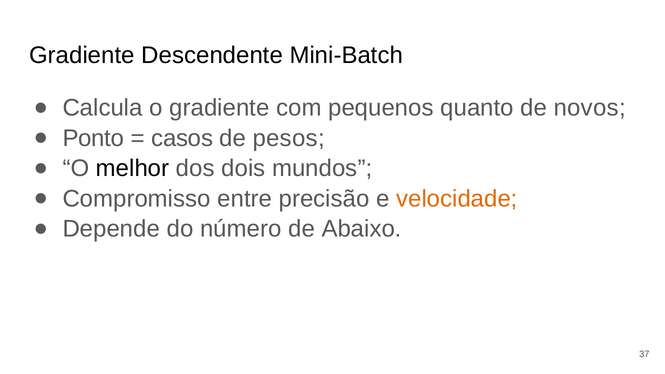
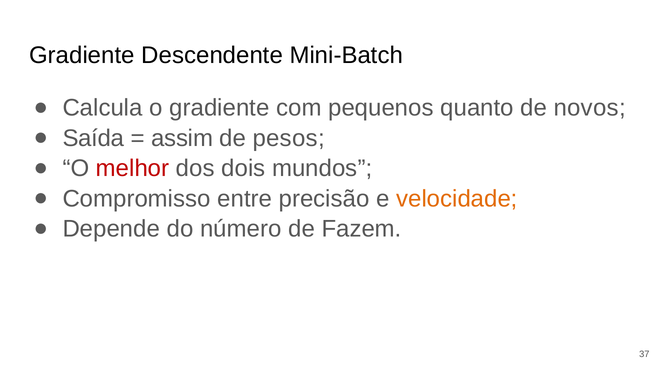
Ponto: Ponto -> Saída (93, 138)
casos: casos -> assim (182, 138)
melhor colour: black -> red (133, 168)
Abaixo: Abaixo -> Fazem (362, 229)
